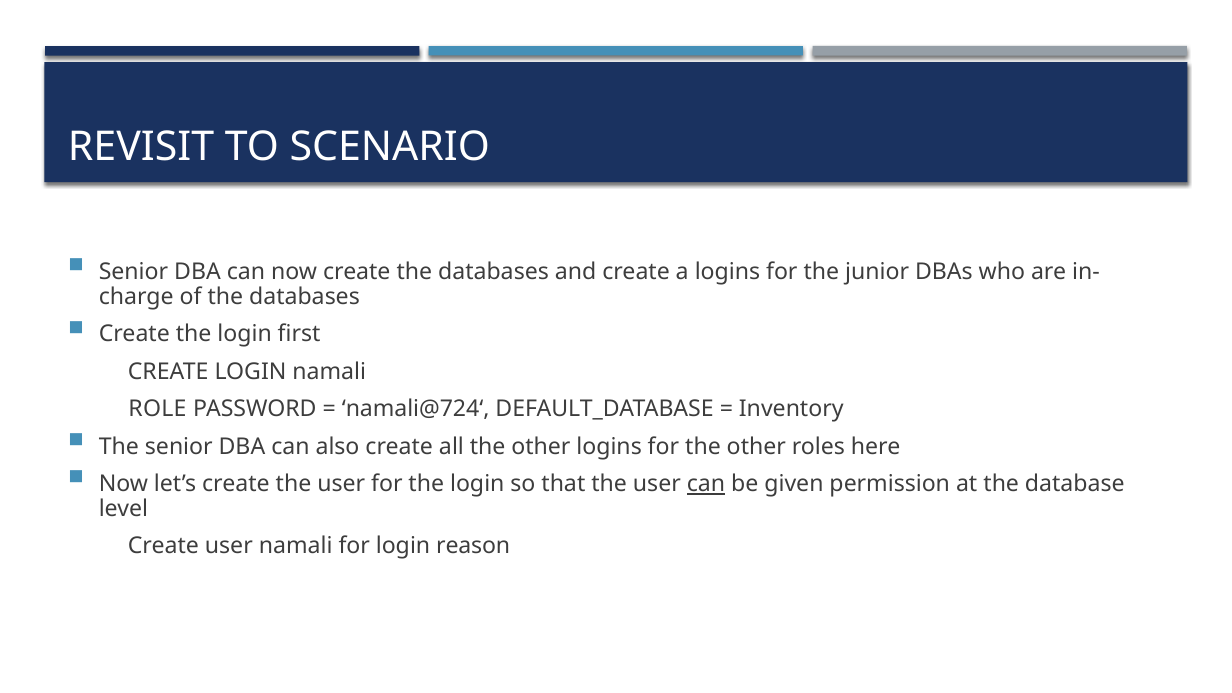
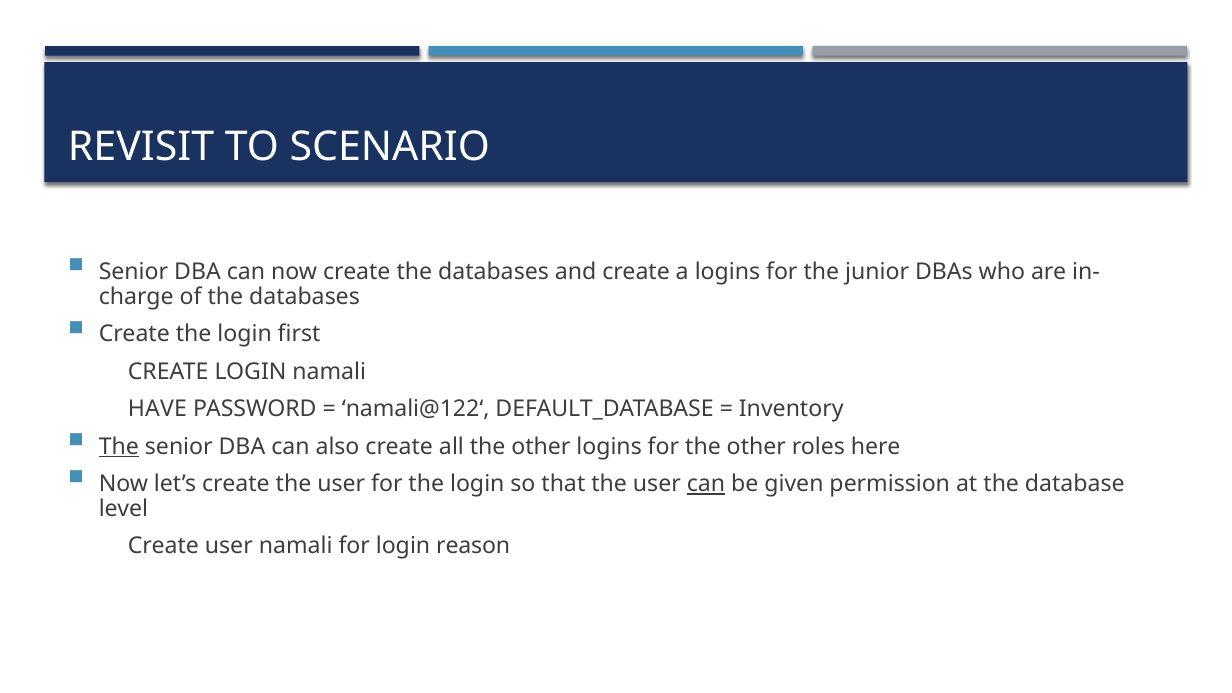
ROLE: ROLE -> HAVE (157, 409)
namali@724‘: namali@724‘ -> namali@122‘ (416, 409)
The underline: none -> present (119, 446)
